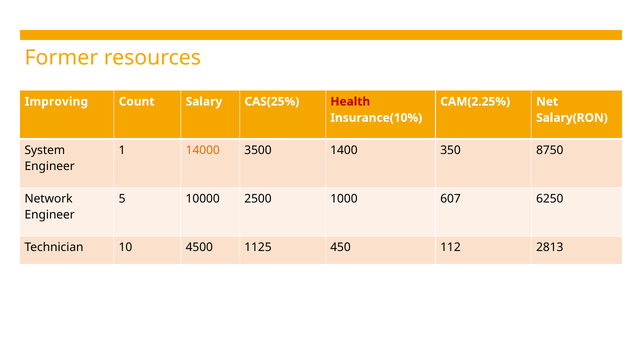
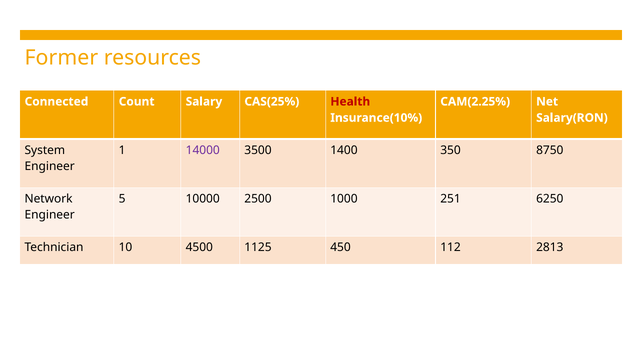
Improving: Improving -> Connected (56, 102)
14000 colour: orange -> purple (203, 150)
607: 607 -> 251 (451, 199)
